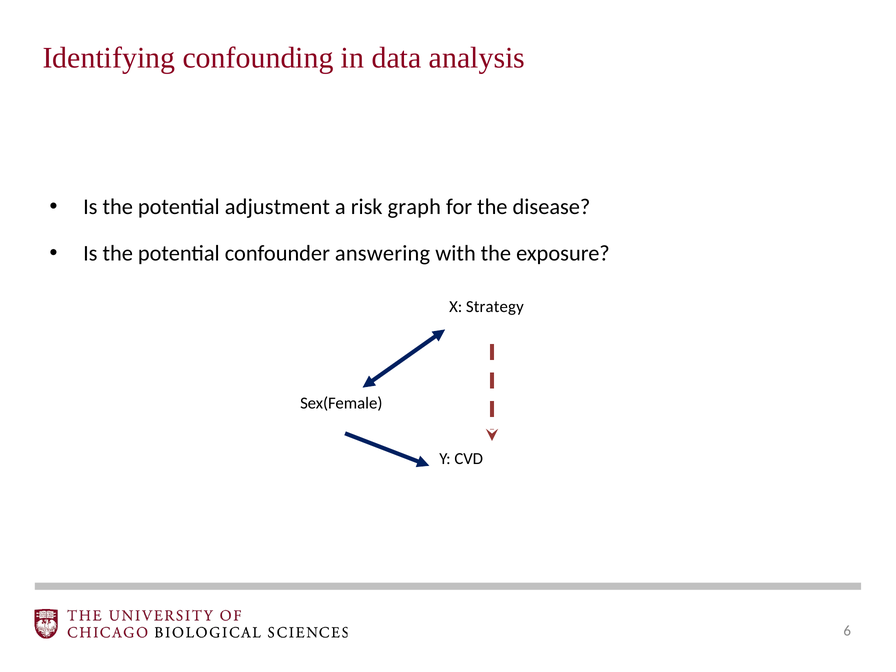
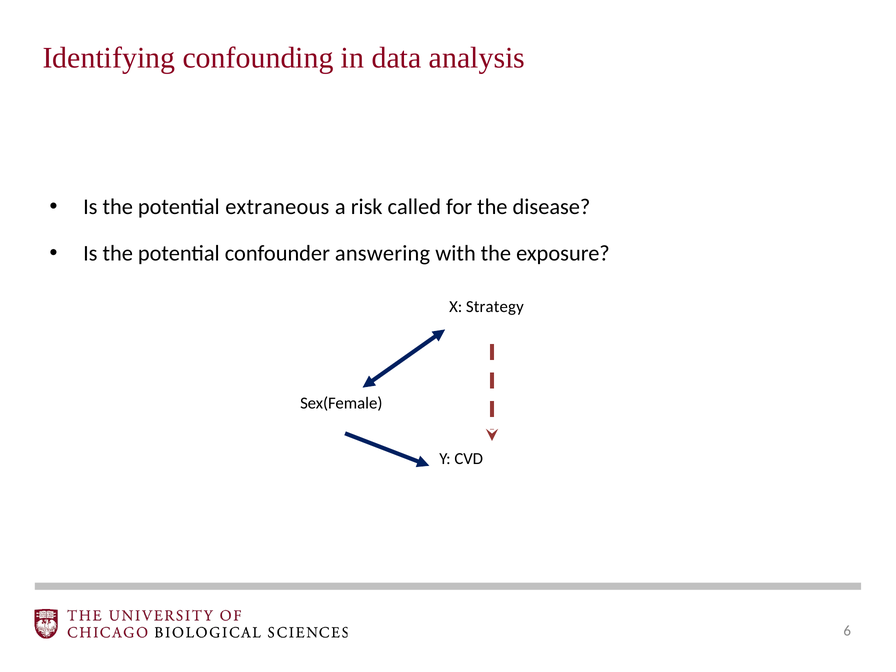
adjustment: adjustment -> extraneous (277, 207)
graph: graph -> called (414, 207)
